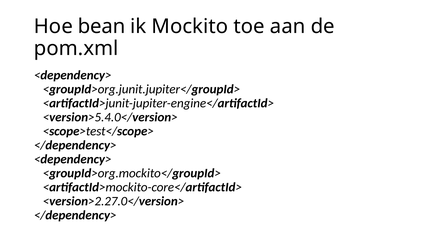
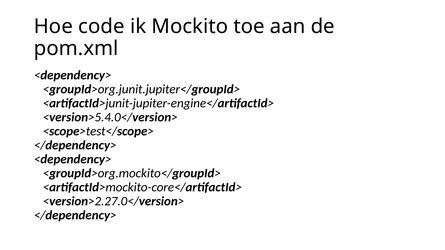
bean: bean -> code (101, 26)
